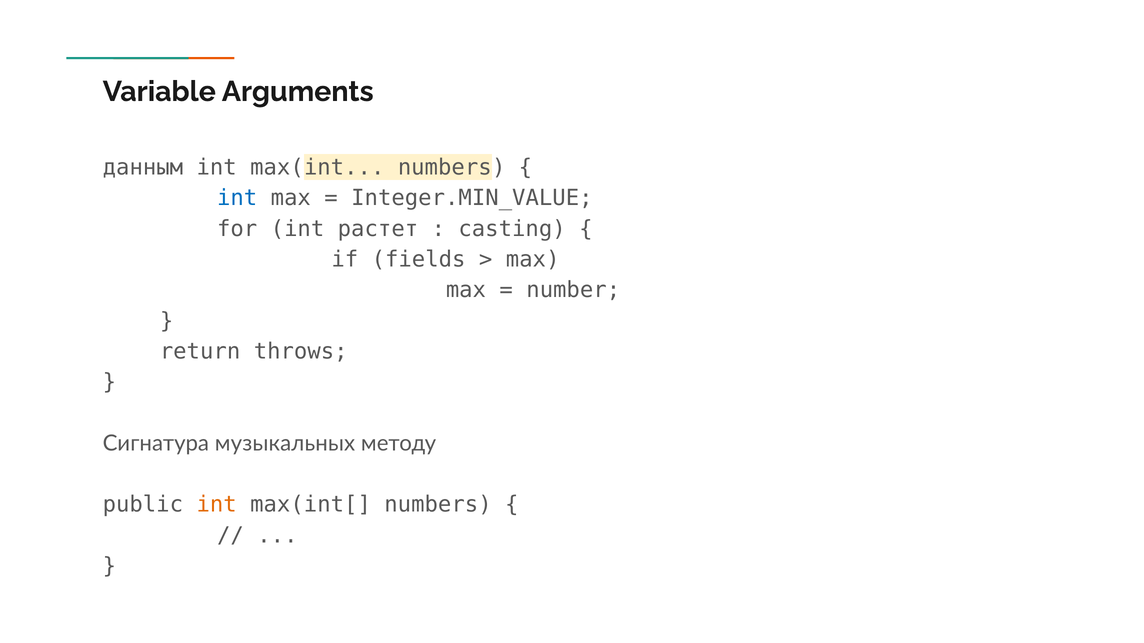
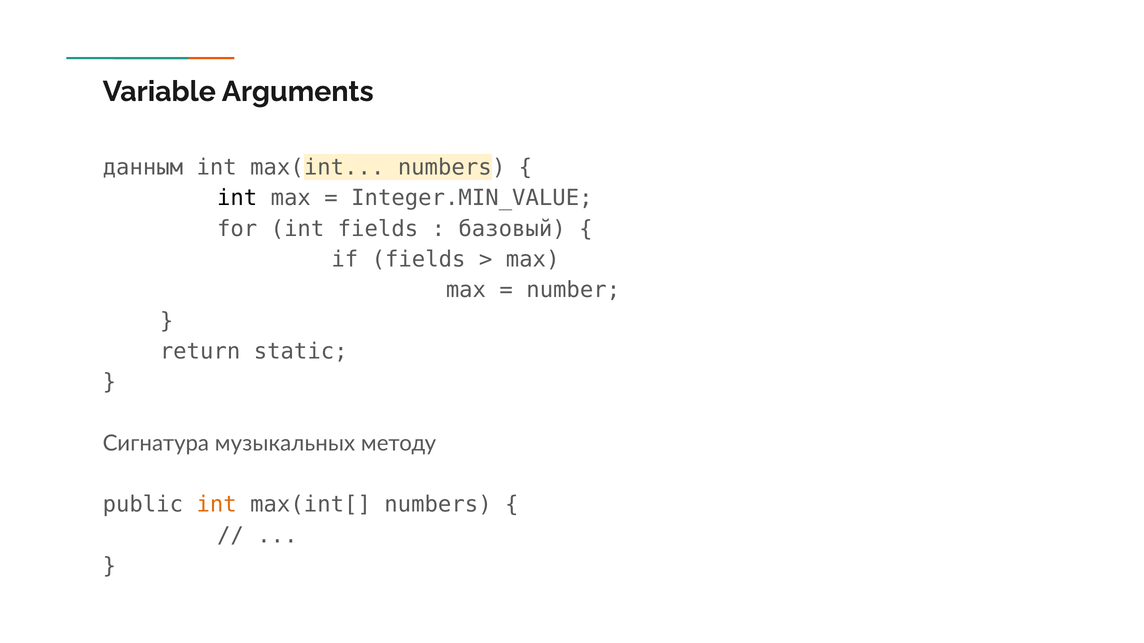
int colour: blue -> black (237, 198)
int растет: растет -> fields (378, 229)
casting: casting -> базовый (512, 229)
throws: throws -> static (301, 352)
